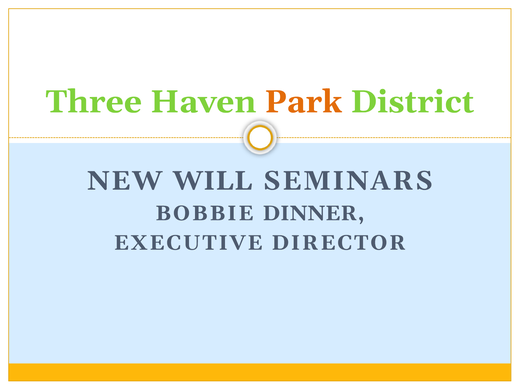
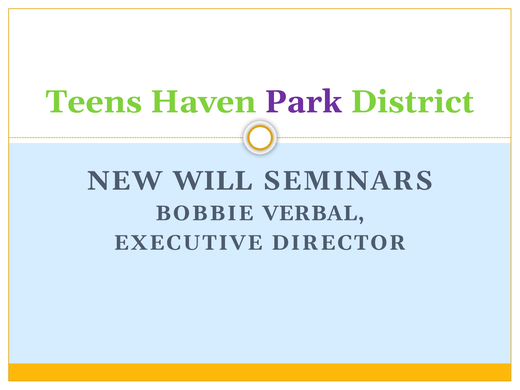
Three: Three -> Teens (94, 102)
Park colour: orange -> purple (303, 102)
DINNER: DINNER -> VERBAL (313, 213)
